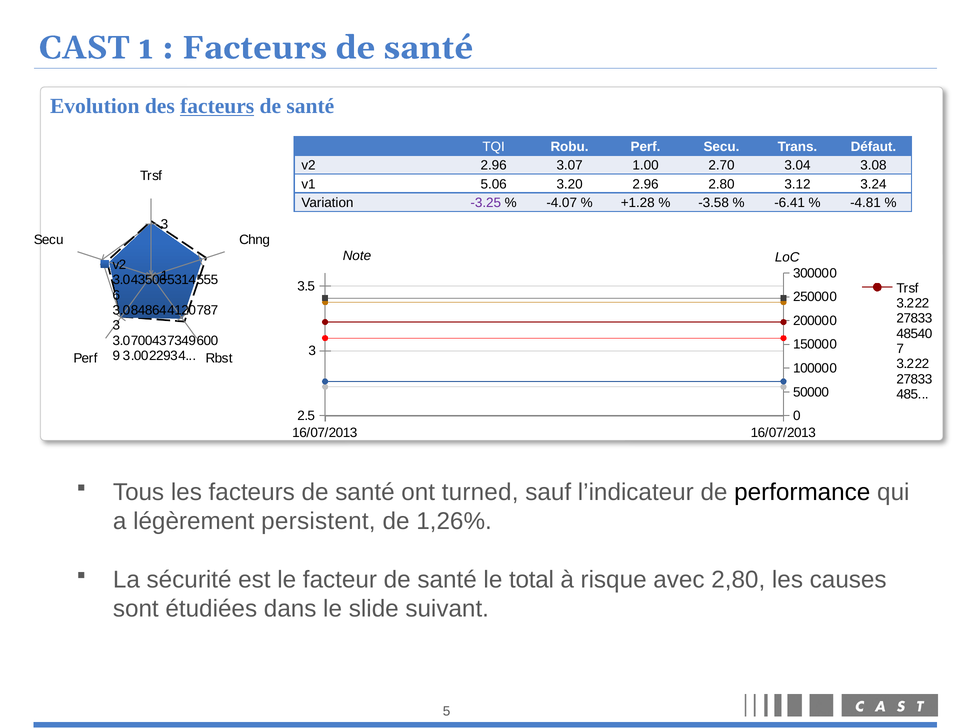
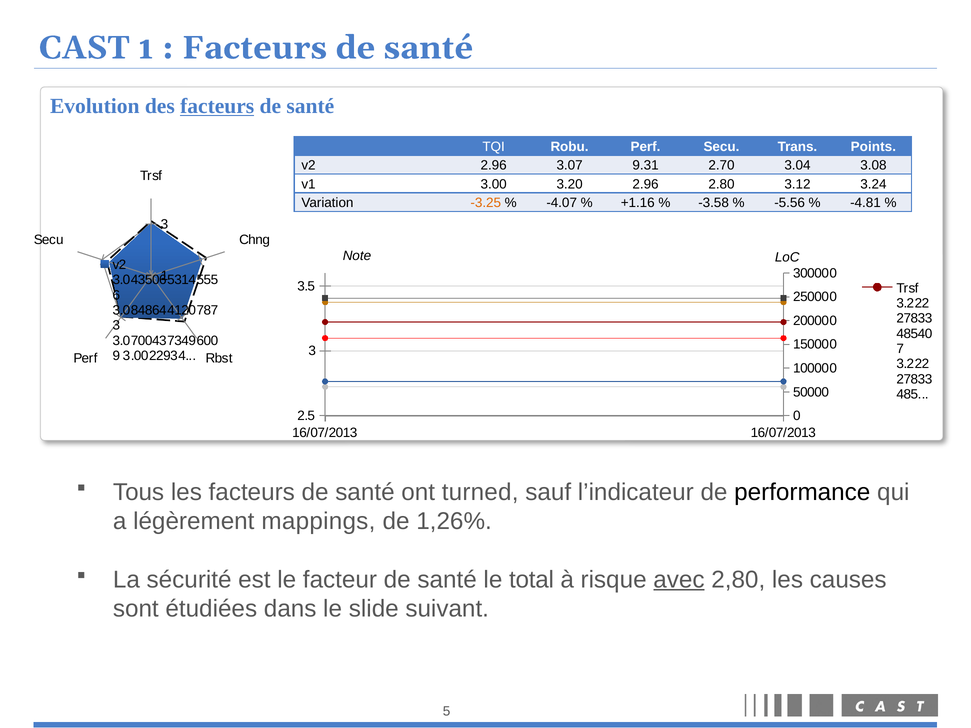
Défaut: Défaut -> Points (873, 147)
1.00: 1.00 -> 9.31 (646, 165)
5.06: 5.06 -> 3.00 (494, 184)
-3.25 colour: purple -> orange (486, 203)
+1.28: +1.28 -> +1.16 (638, 203)
-6.41: -6.41 -> -5.56 (790, 203)
persistent: persistent -> mappings (318, 521)
avec underline: none -> present (679, 580)
